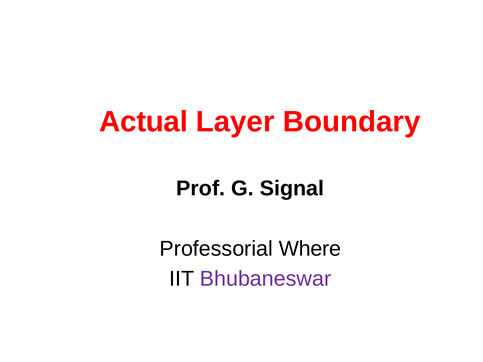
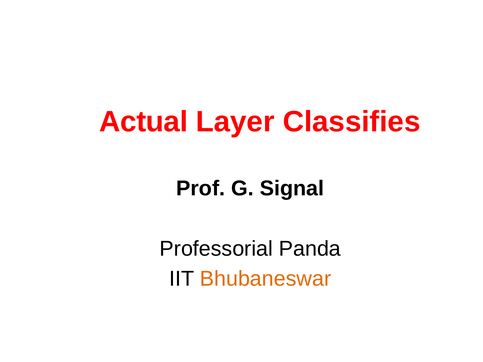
Boundary: Boundary -> Classifies (352, 122)
Where: Where -> Panda (310, 249)
Bhubaneswar colour: purple -> orange (266, 279)
